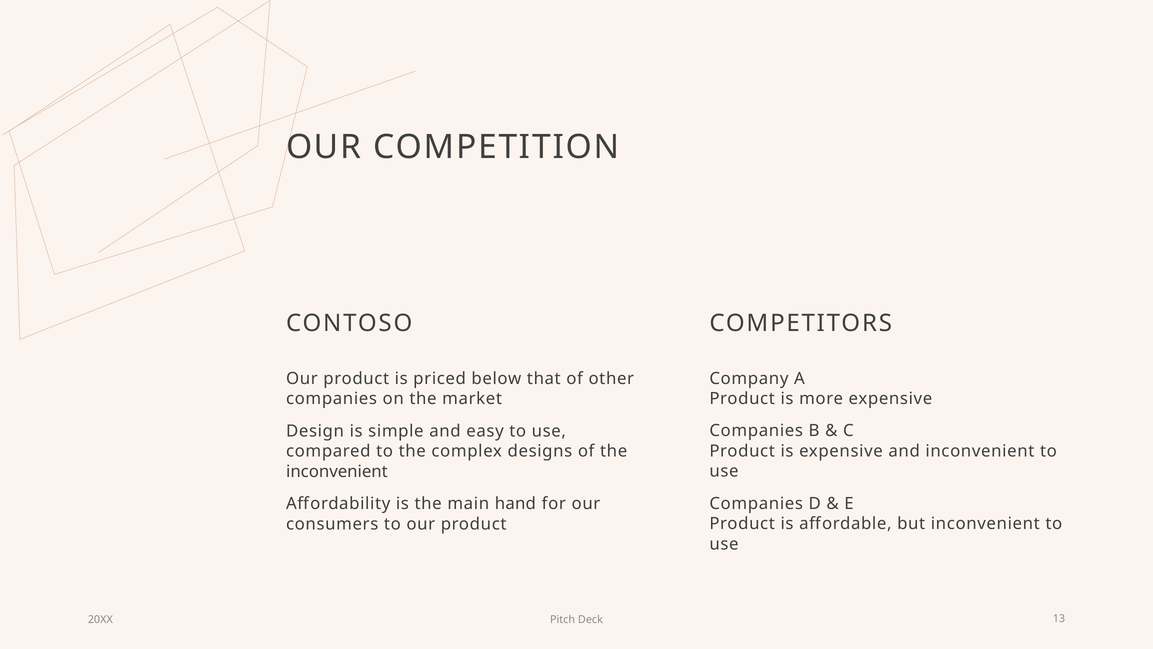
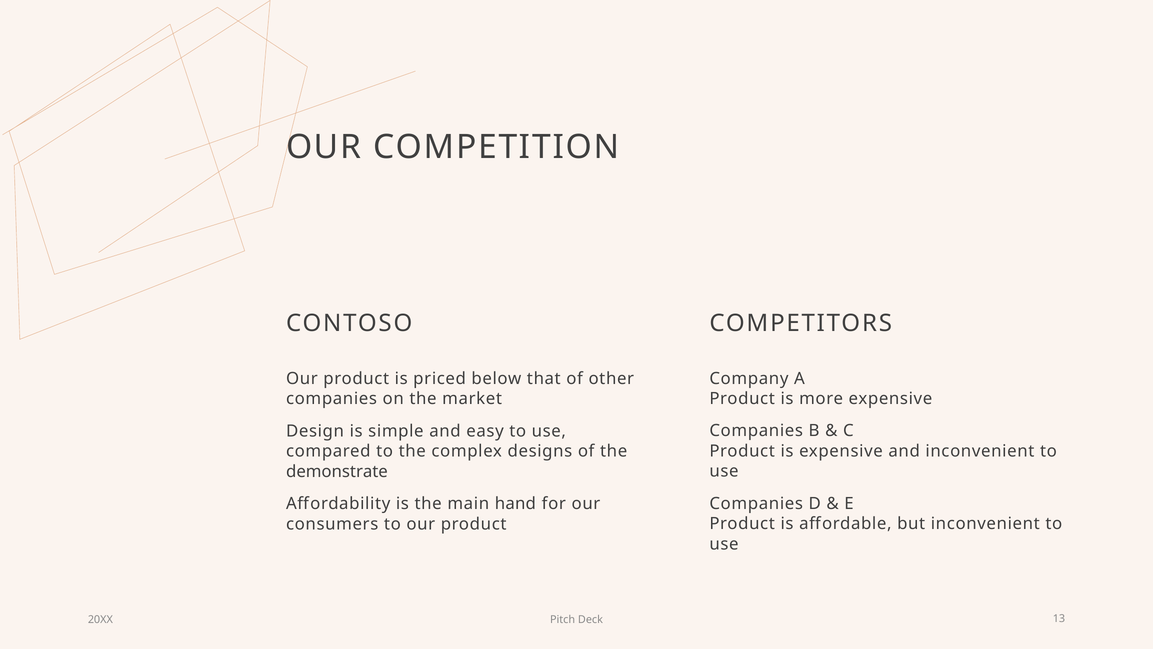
inconvenient: inconvenient -> demonstrate (337, 471)
